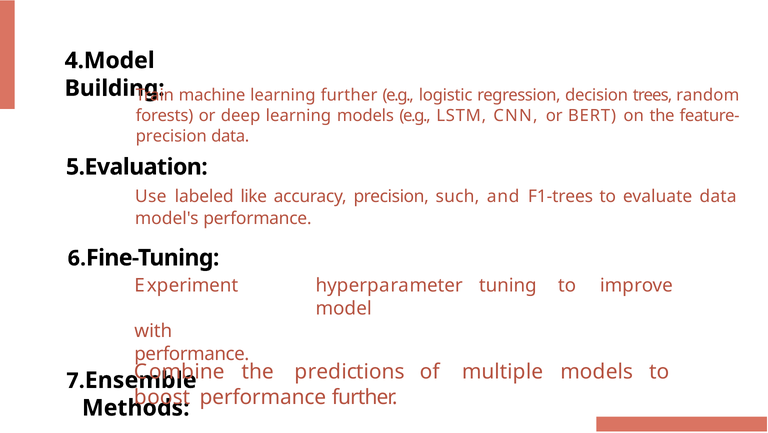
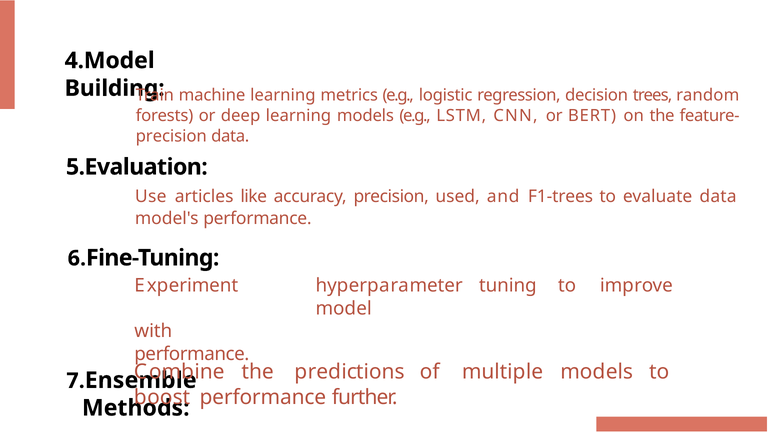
learning further: further -> metrics (349, 95)
labeled: labeled -> articles (204, 196)
such: such -> used (458, 196)
